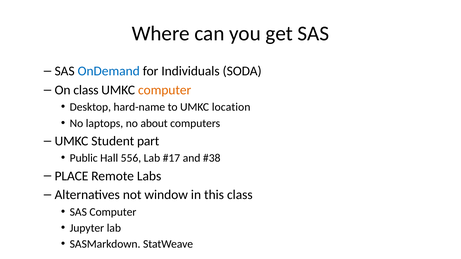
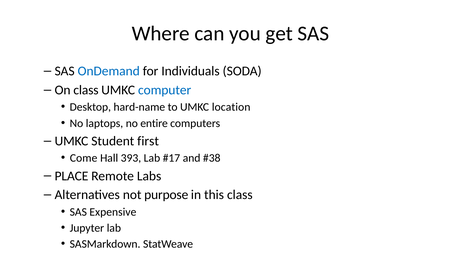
computer colour: orange -> blue (165, 90)
about: about -> entire (154, 123)
part: part -> first (148, 141)
Public: Public -> Come (84, 158)
556: 556 -> 393 (131, 158)
window: window -> purpose (166, 195)
SAS Computer: Computer -> Expensive (113, 212)
